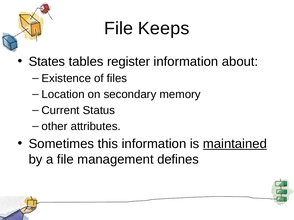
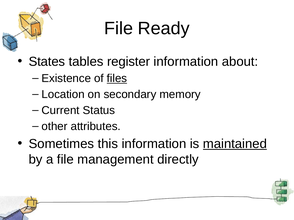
Keeps: Keeps -> Ready (164, 28)
files underline: none -> present (117, 79)
defines: defines -> directly (178, 160)
